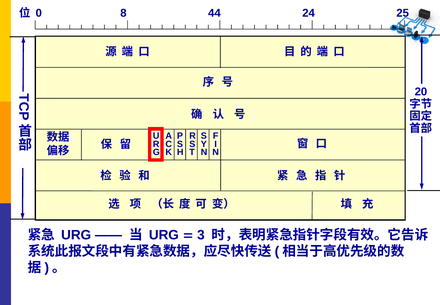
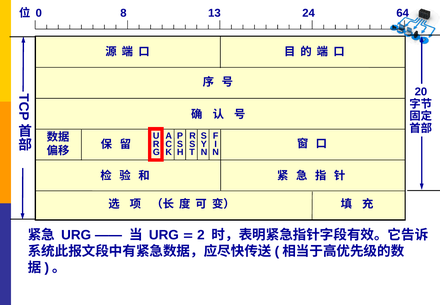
44: 44 -> 13 (214, 13)
25: 25 -> 64 (403, 13)
3: 3 -> 2 (201, 235)
